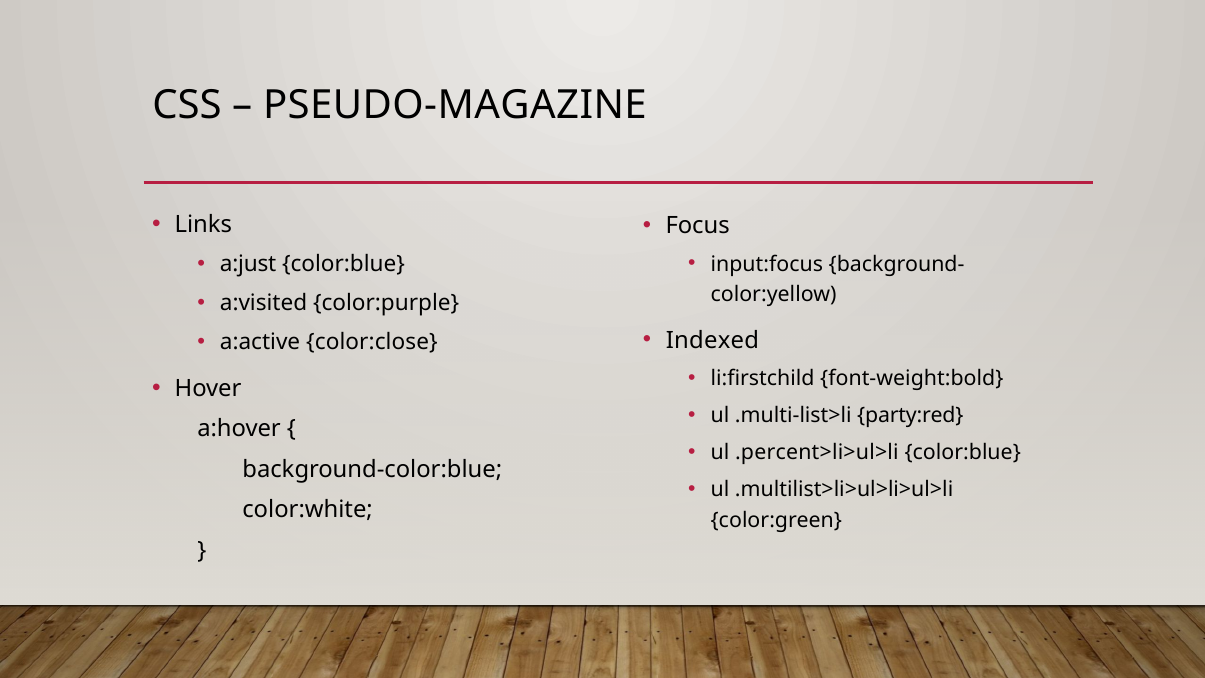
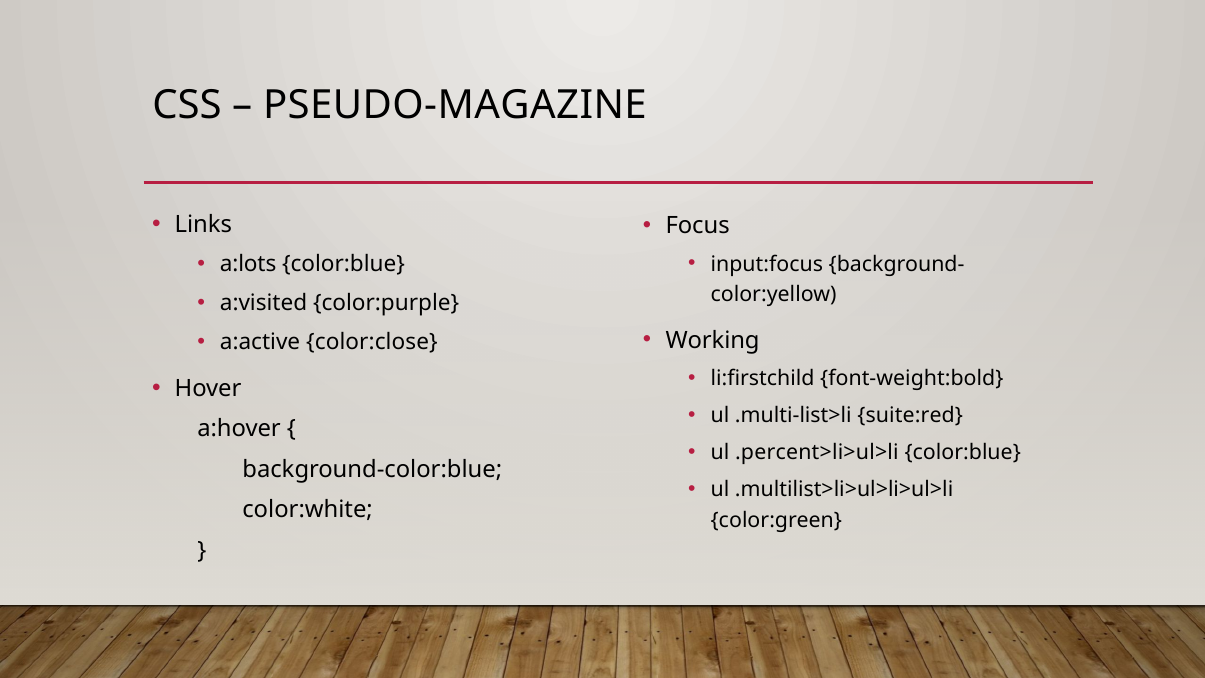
a:just: a:just -> a:lots (248, 264)
Indexed: Indexed -> Working (713, 340)
party:red: party:red -> suite:red (910, 416)
